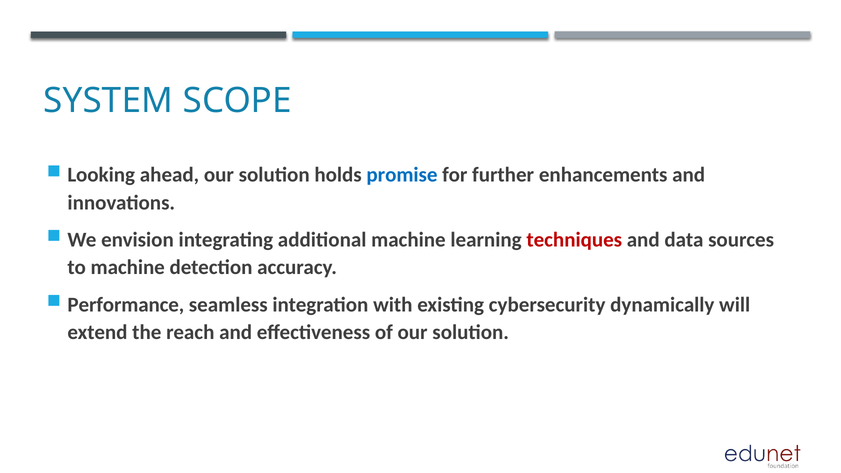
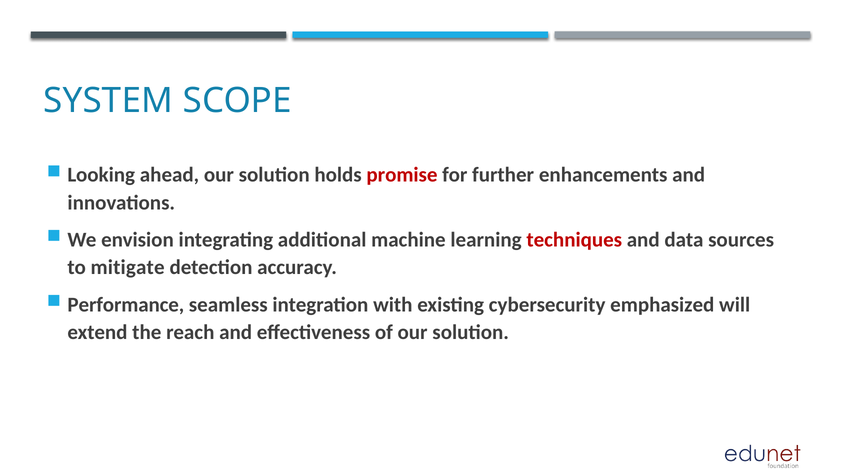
promise colour: blue -> red (402, 175)
to machine: machine -> mitigate (128, 268)
dynamically: dynamically -> emphasized (662, 305)
